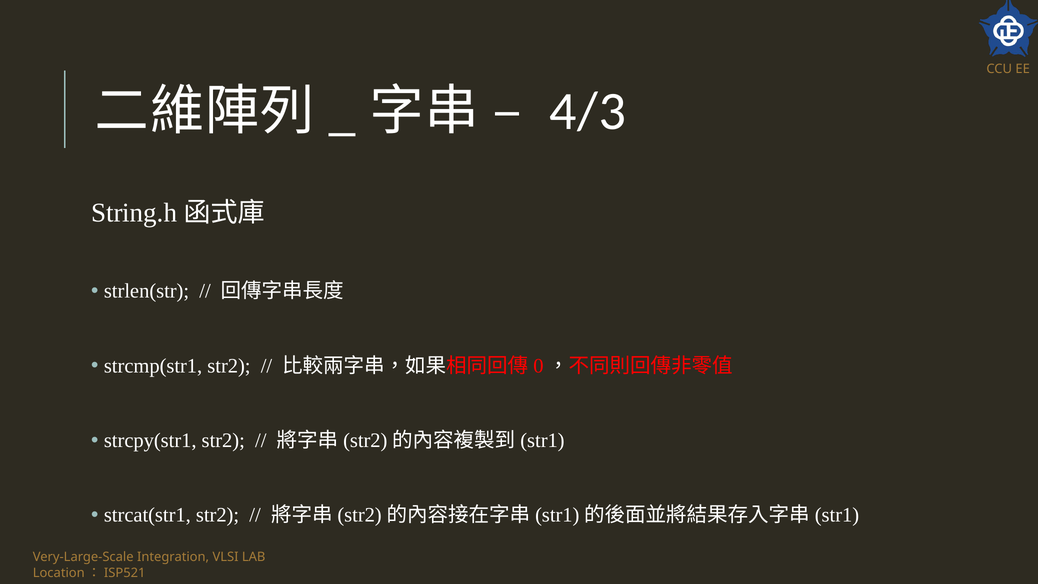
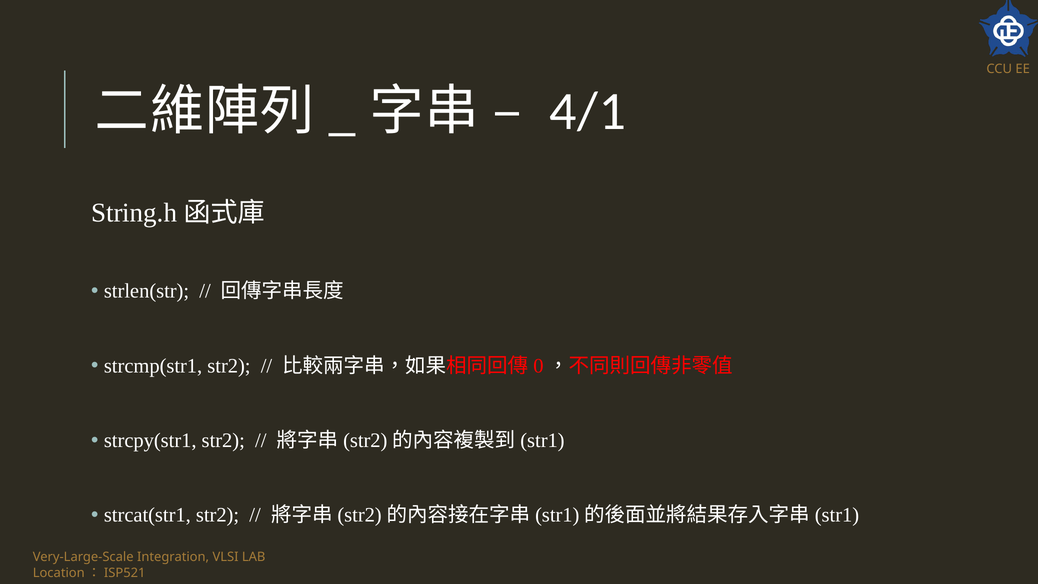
4/3: 4/3 -> 4/1 (588, 111)
